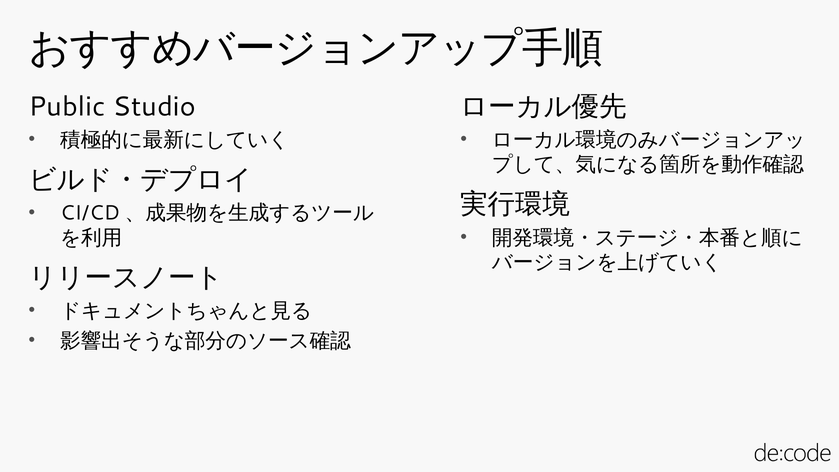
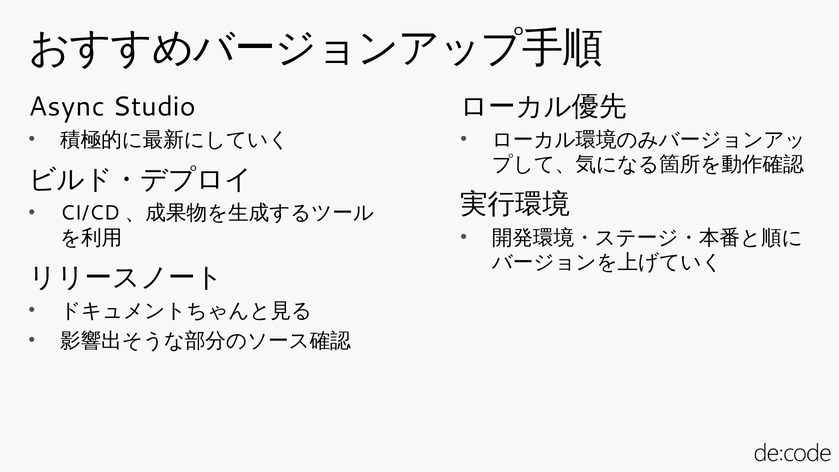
Public: Public -> Async (67, 106)
